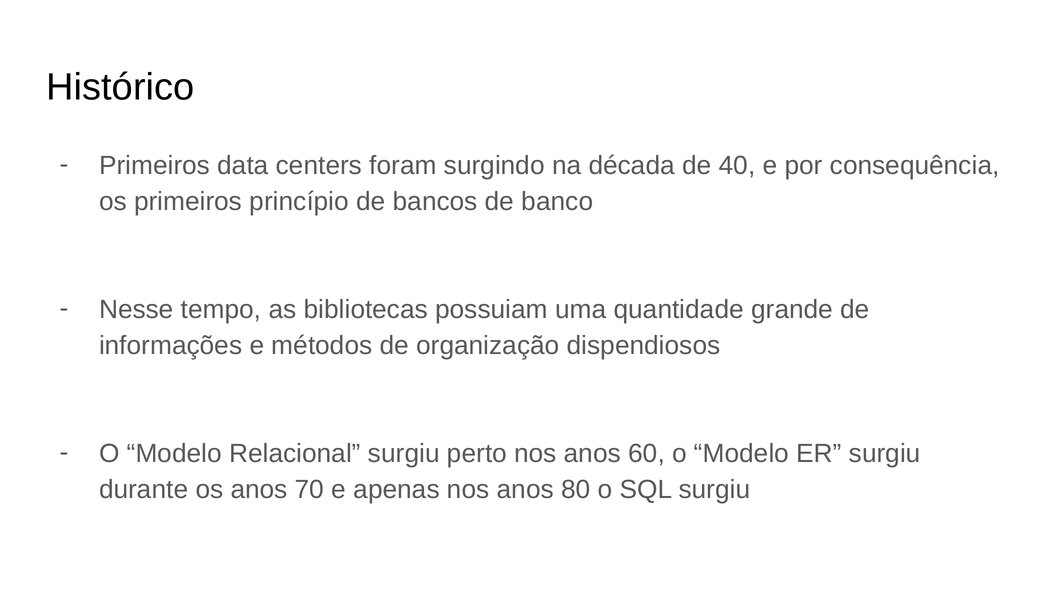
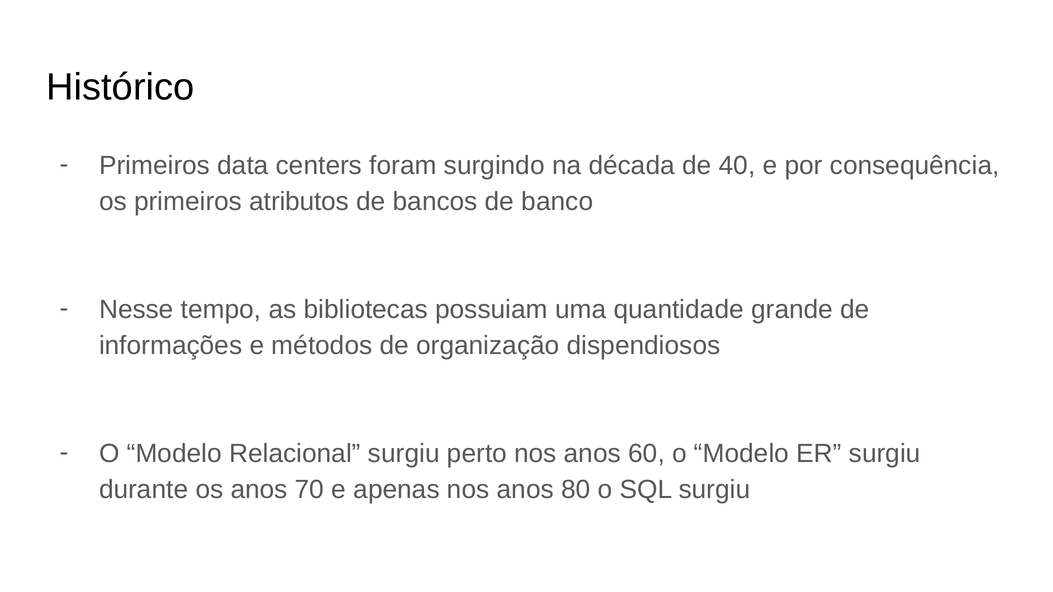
princípio: princípio -> atributos (299, 202)
